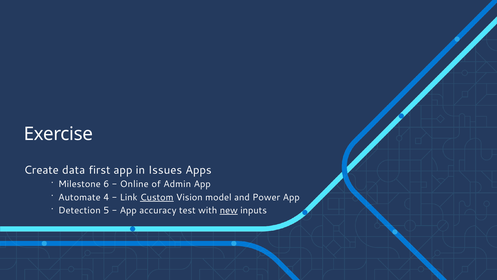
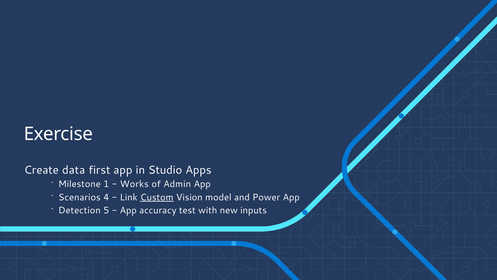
Issues: Issues -> Studio (165, 170)
6: 6 -> 1 (106, 184)
Online: Online -> Works (134, 184)
Automate: Automate -> Scenarios (79, 197)
new underline: present -> none (229, 210)
